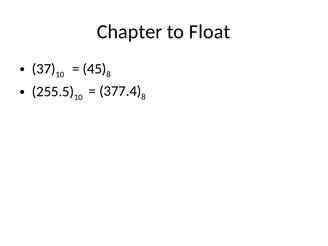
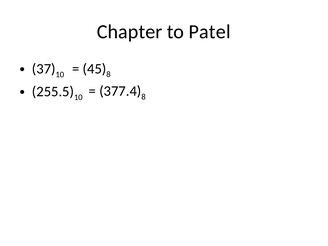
Float: Float -> Patel (210, 32)
